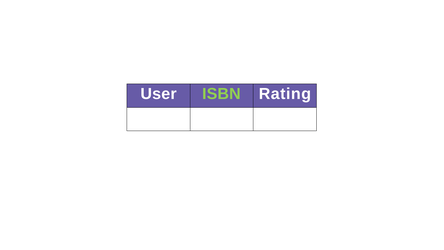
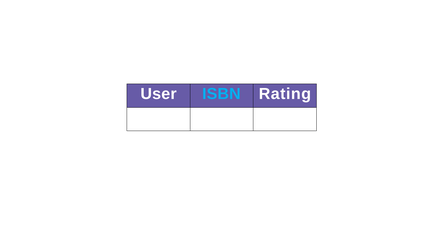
ISBN colour: light green -> light blue (221, 94)
